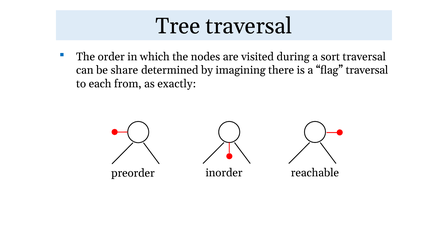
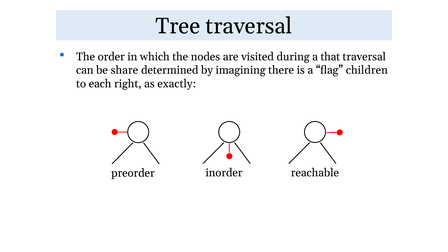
sort: sort -> that (330, 57)
flag traversal: traversal -> children (367, 70)
from: from -> right (128, 84)
